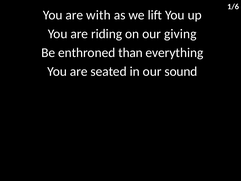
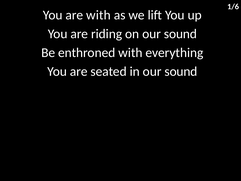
on our giving: giving -> sound (180, 34)
enthroned than: than -> with (130, 53)
